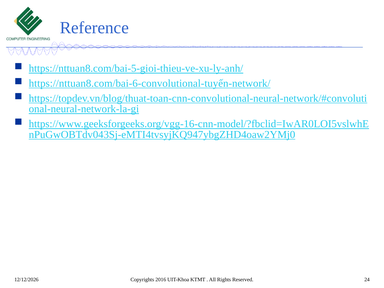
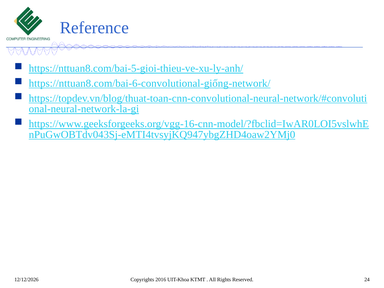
https://nttuan8.com/bai-6-convolutional-tuyến-network/: https://nttuan8.com/bai-6-convolutional-tuyến-network/ -> https://nttuan8.com/bai-6-convolutional-giống-network/ (150, 83)
